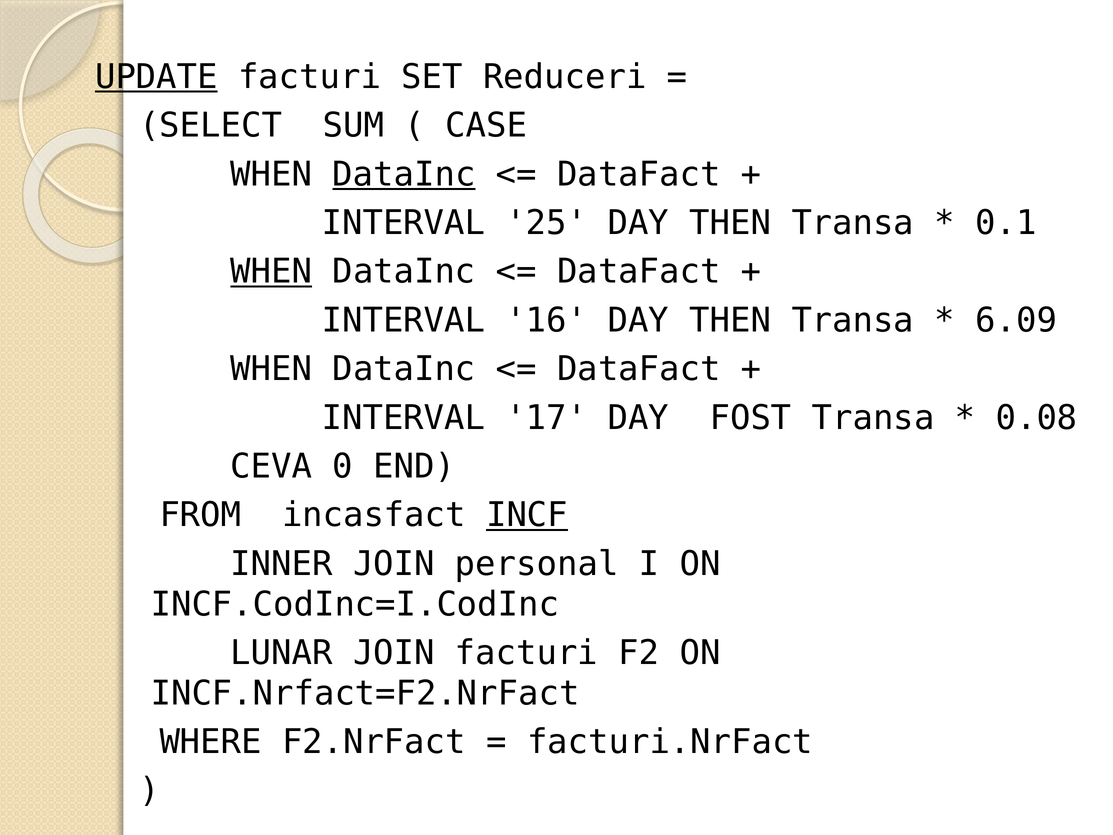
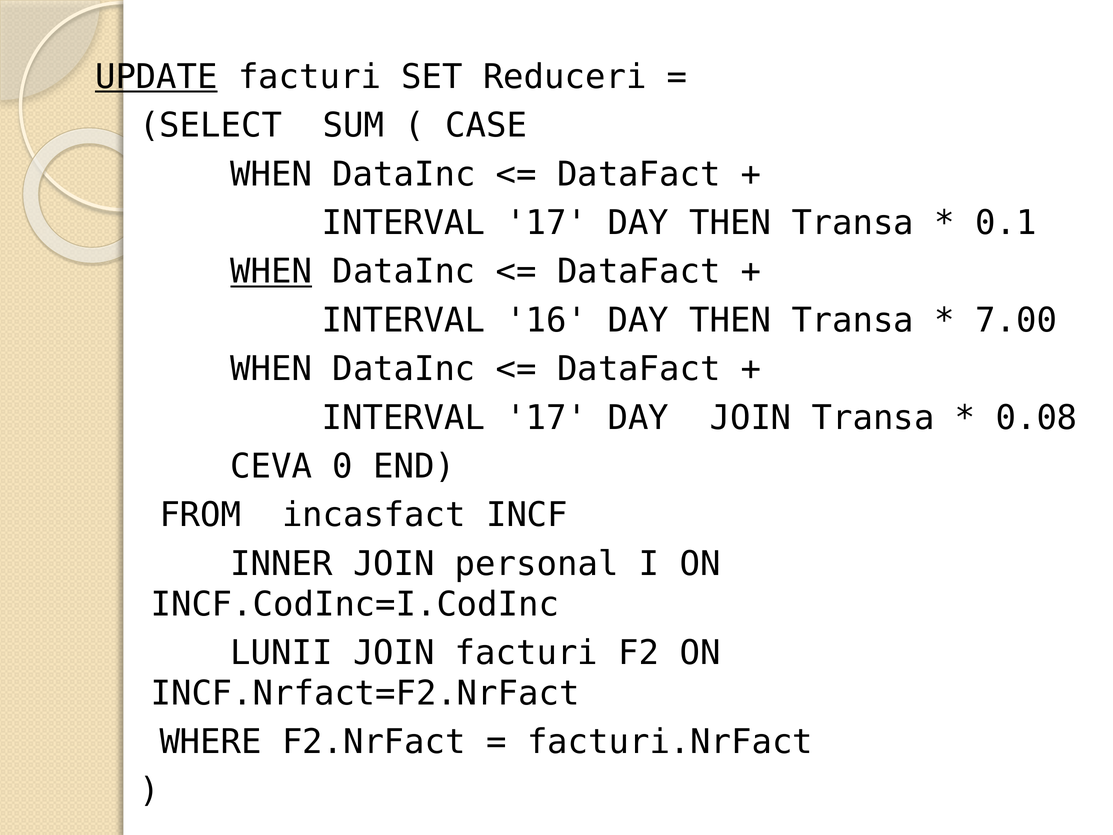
DataInc underline: present -> none (404, 174)
25: 25 -> 17 (546, 223)
6.09: 6.09 -> 7.00 (1016, 320)
DAY FOST: FOST -> JOIN (751, 418)
INCF underline: present -> none (527, 515)
LUNAR: LUNAR -> LUNII (282, 653)
